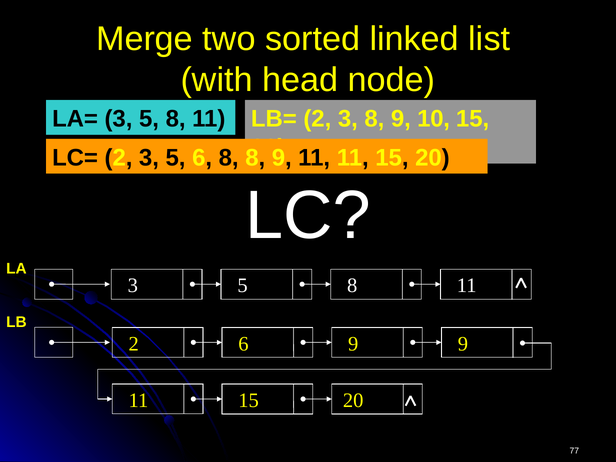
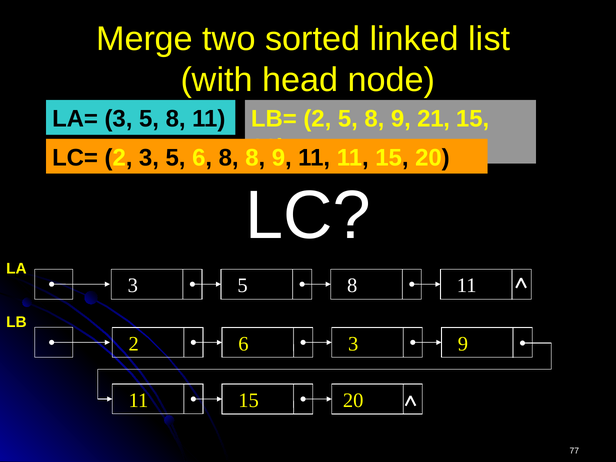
LB= 2 3: 3 -> 5 (348, 119)
10: 10 -> 21 (434, 119)
6 9: 9 -> 3 (353, 344)
